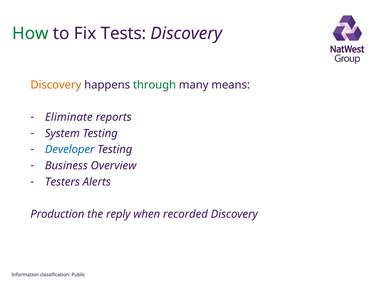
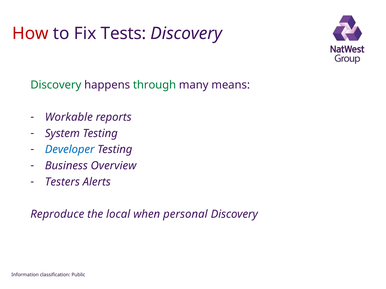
How colour: green -> red (30, 34)
Discovery colour: orange -> green (56, 85)
Eliminate: Eliminate -> Workable (69, 117)
Production: Production -> Reproduce (57, 214)
reply: reply -> local (118, 214)
recorded: recorded -> personal (185, 214)
